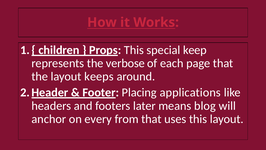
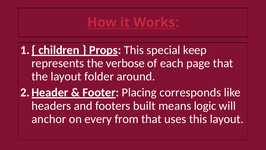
keeps: keeps -> folder (99, 76)
applications: applications -> corresponds (190, 92)
later: later -> built (144, 106)
blog: blog -> logic (205, 106)
